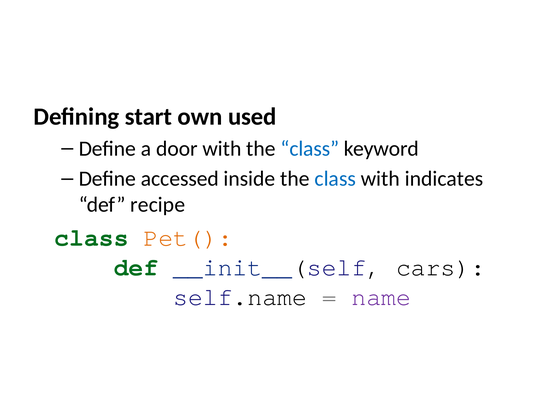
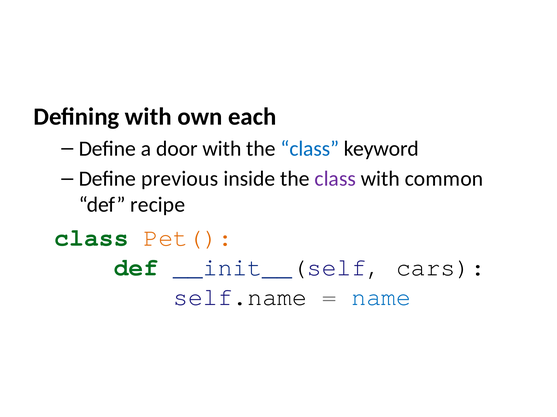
Defining start: start -> with (148, 117)
used: used -> each (252, 117)
accessed: accessed -> previous (180, 179)
class colour: blue -> purple (335, 179)
indicates: indicates -> common (444, 179)
name colour: purple -> blue (381, 298)
